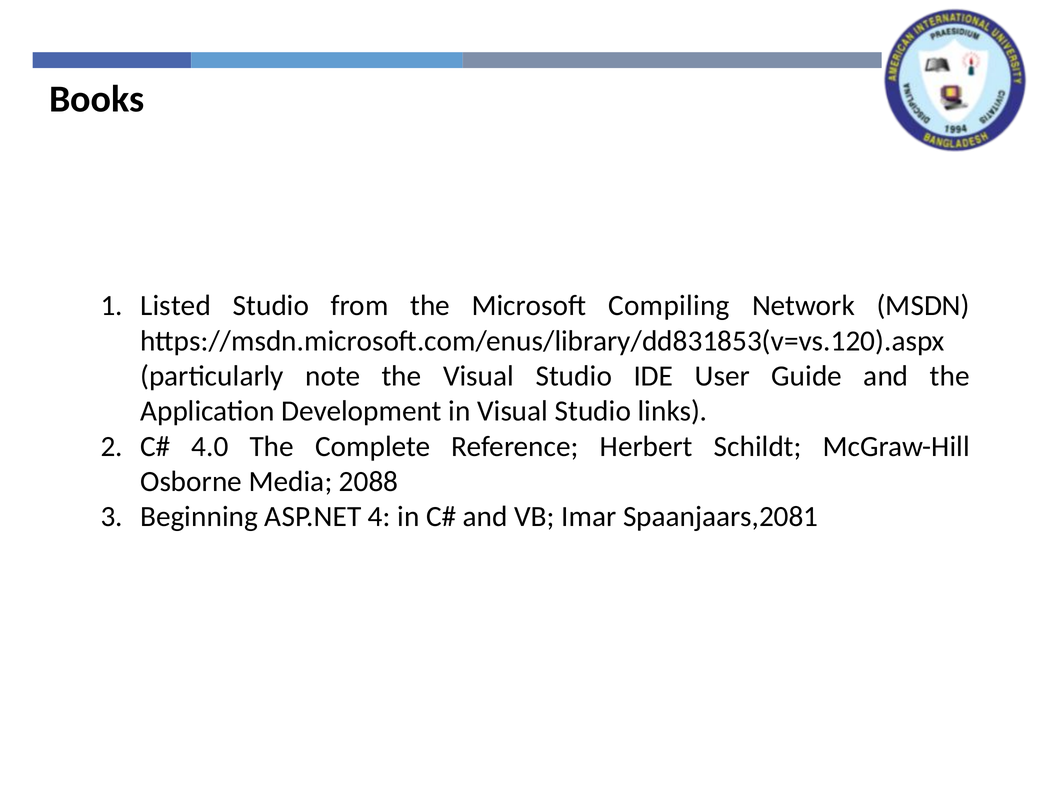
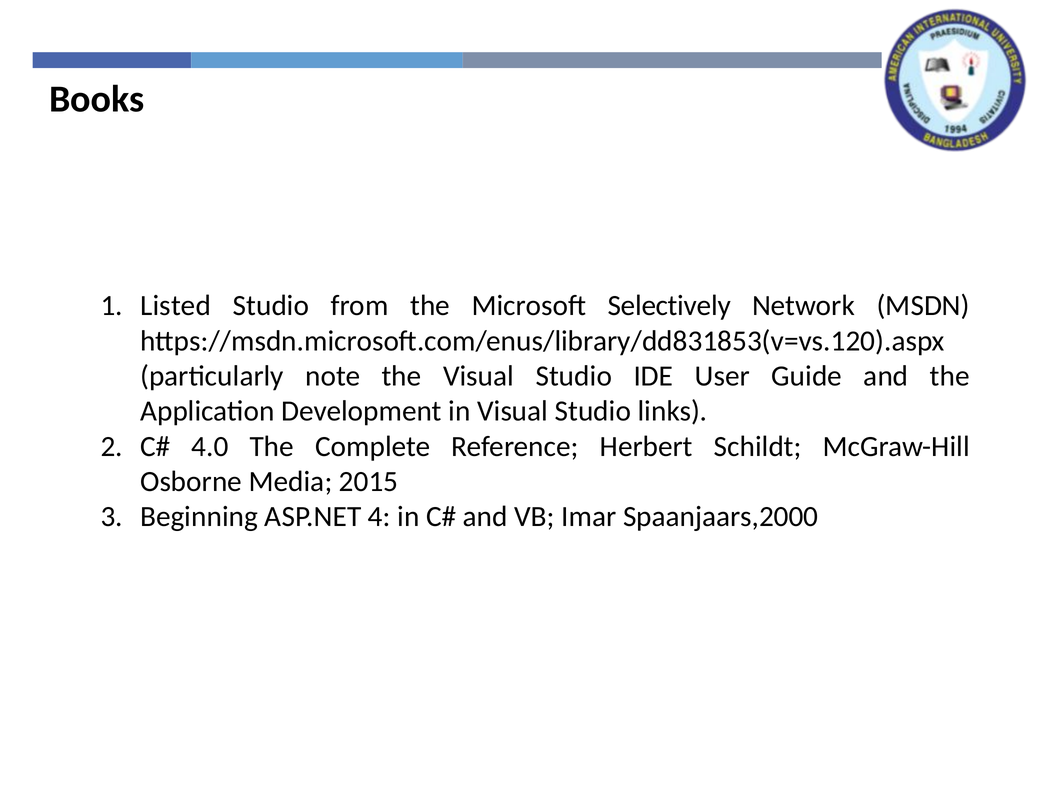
Compiling: Compiling -> Selectively (669, 306)
2088: 2088 -> 2015 (369, 481)
Spaanjaars,2081: Spaanjaars,2081 -> Spaanjaars,2000 (721, 516)
